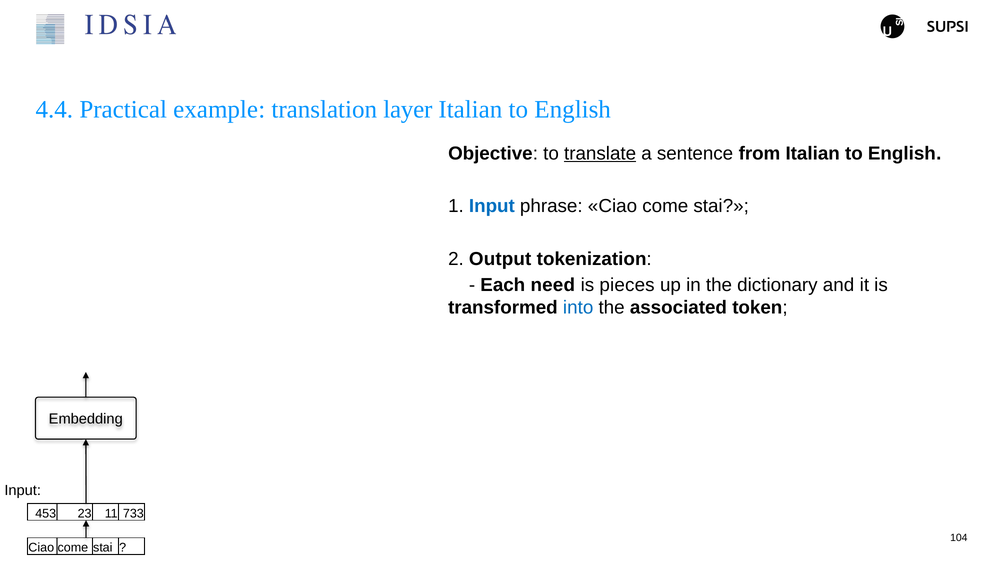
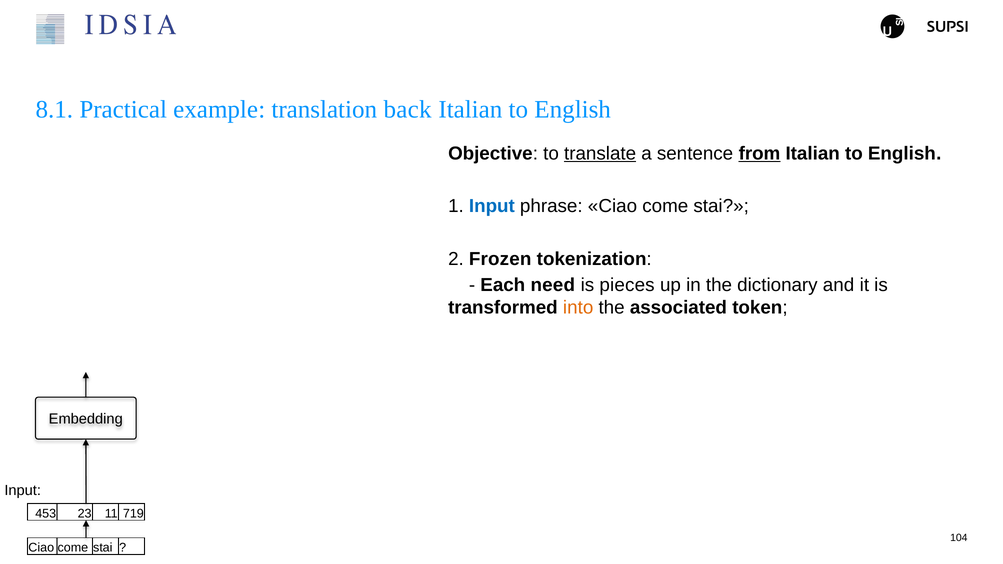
4.4: 4.4 -> 8.1 (54, 109)
layer: layer -> back (408, 109)
from underline: none -> present (759, 154)
Output: Output -> Frozen (500, 259)
into colour: blue -> orange (578, 308)
733: 733 -> 719 (133, 514)
